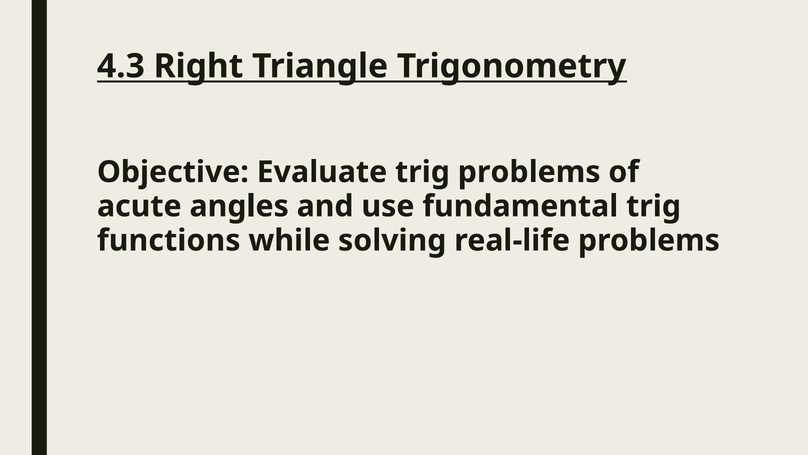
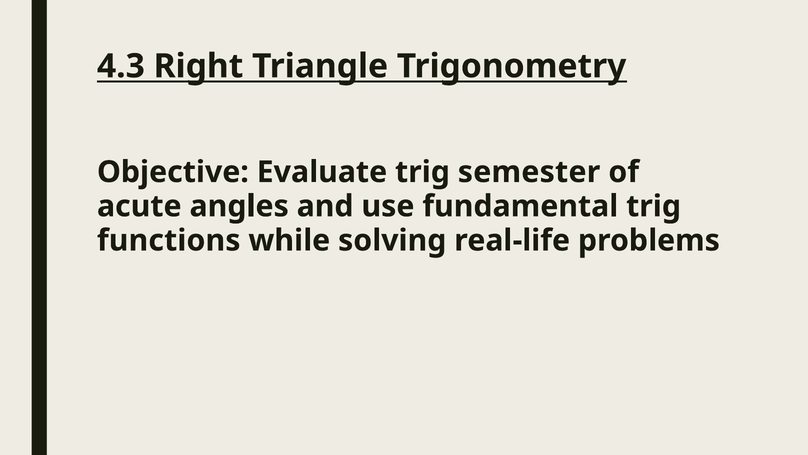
trig problems: problems -> semester (529, 172)
